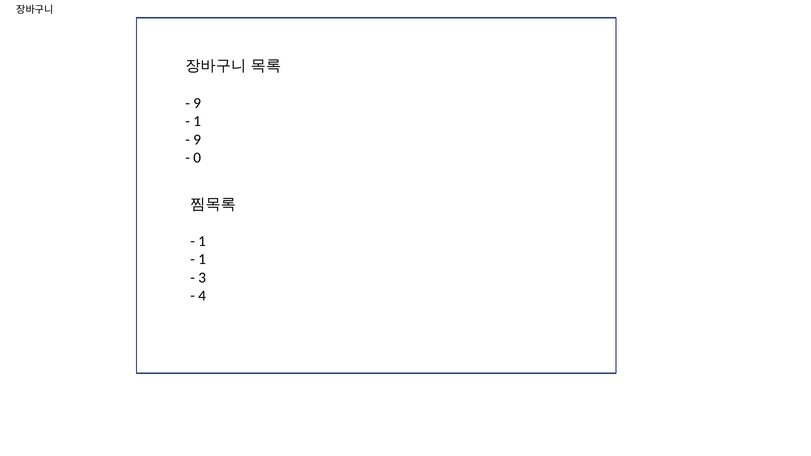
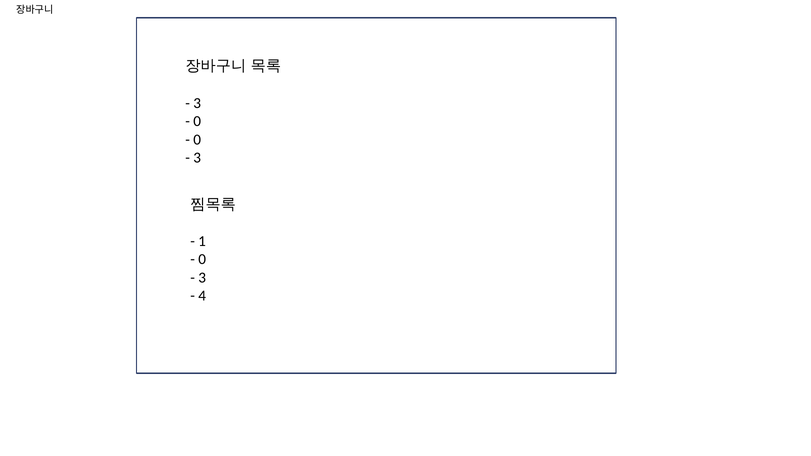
9: 9 -> 3 (197, 103)
1: 1 -> 0 (197, 121)
9: 9 -> 0 (197, 140)
0: 0 -> 3 (197, 158)
1: 1 -> 0 (202, 259)
